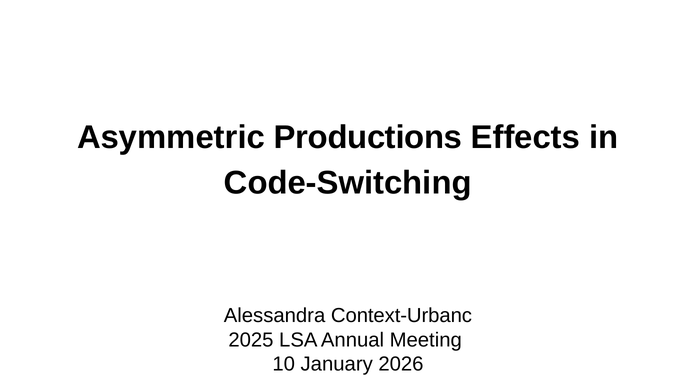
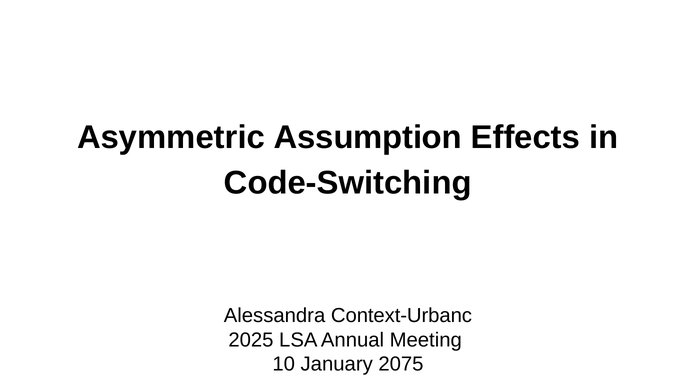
Productions: Productions -> Assumption (368, 138)
2026: 2026 -> 2075 (401, 365)
